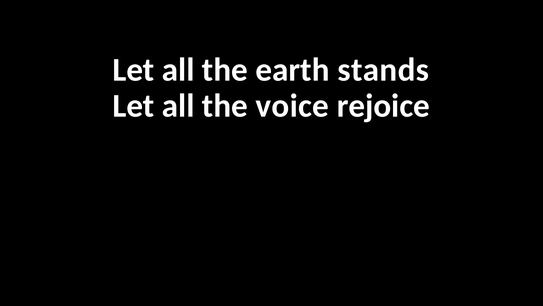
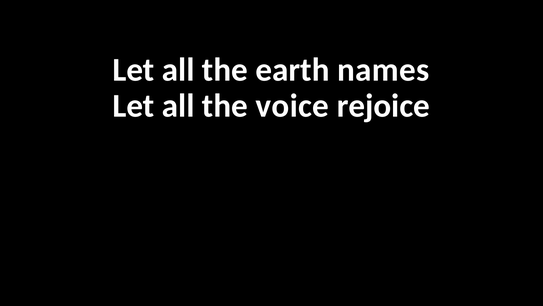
stands: stands -> names (383, 70)
